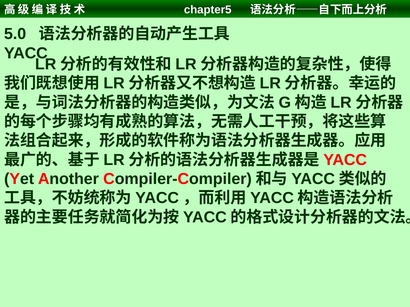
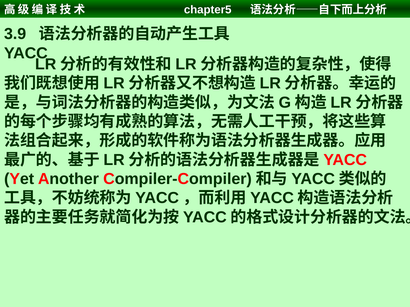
5.0: 5.0 -> 3.9 (15, 34)
